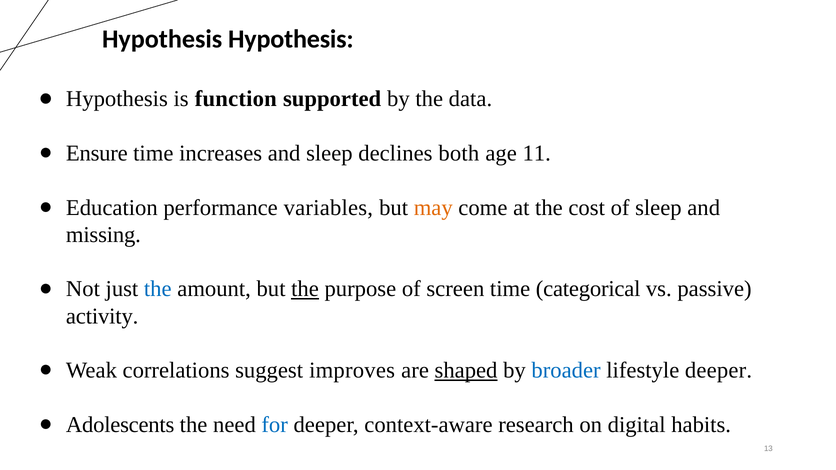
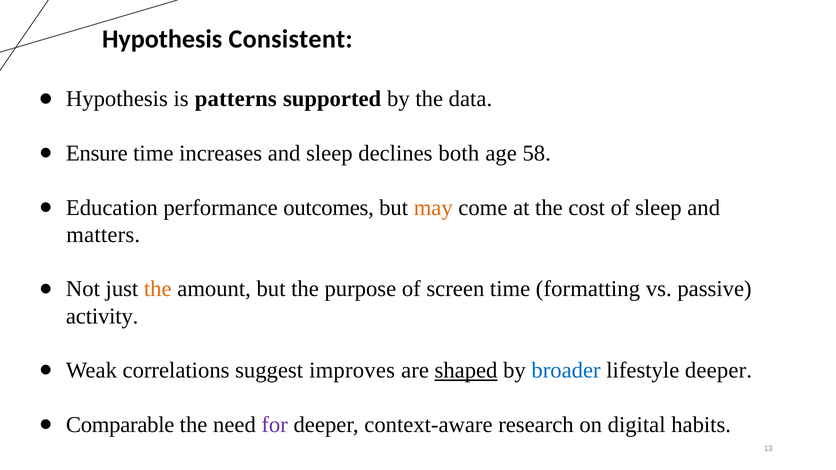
Hypothesis Hypothesis: Hypothesis -> Consistent (291, 39)
function: function -> patterns (236, 99)
11: 11 -> 58 (537, 153)
variables: variables -> outcomes (329, 208)
missing: missing -> matters (103, 235)
the colour: blue -> orange (158, 289)
the underline: present -> none (305, 289)
categorical: categorical -> formatting (588, 289)
Adolescents: Adolescents -> Comparable (120, 425)
for colour: blue -> purple (275, 425)
